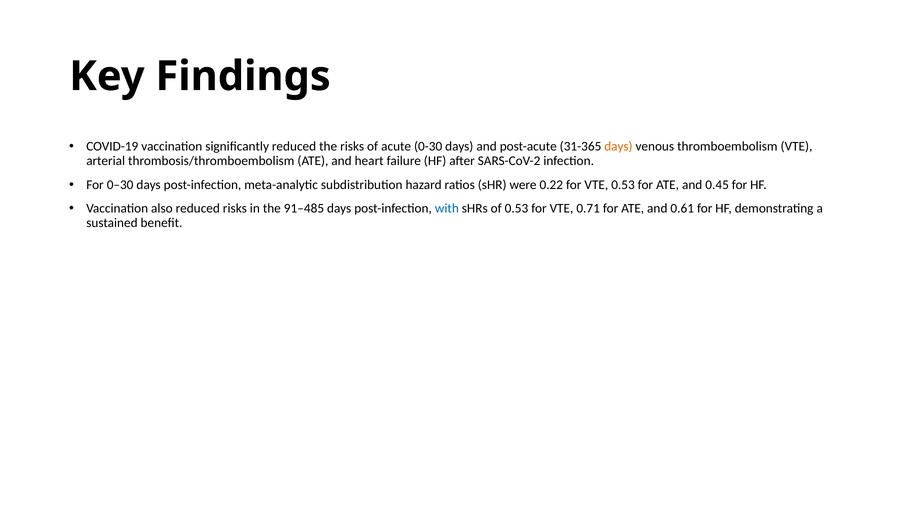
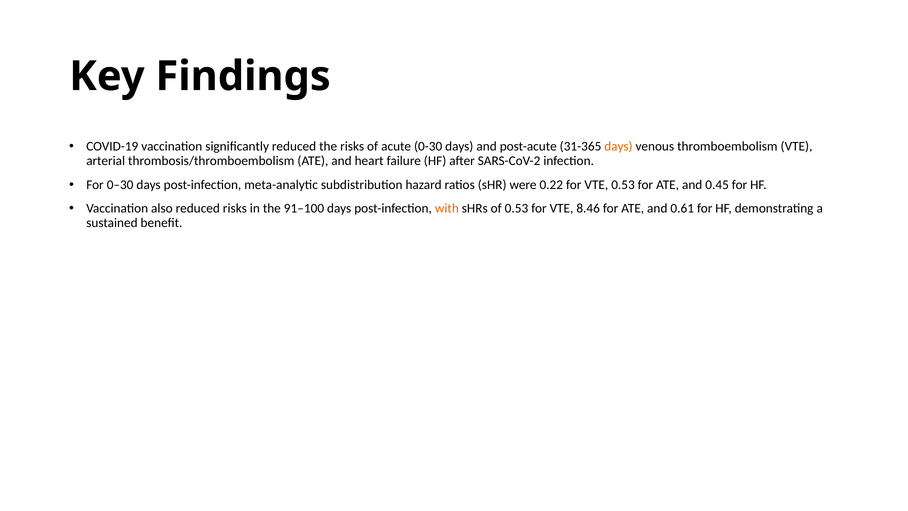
91–485: 91–485 -> 91–100 (304, 208)
with colour: blue -> orange (447, 208)
0.71: 0.71 -> 8.46 (588, 208)
